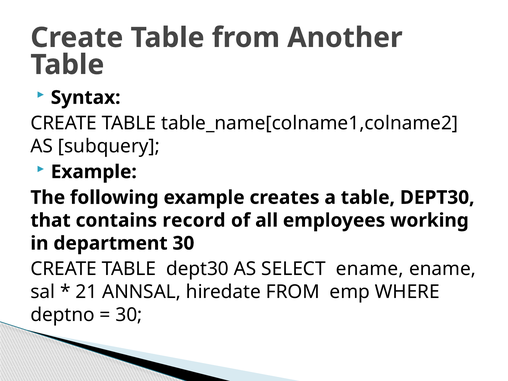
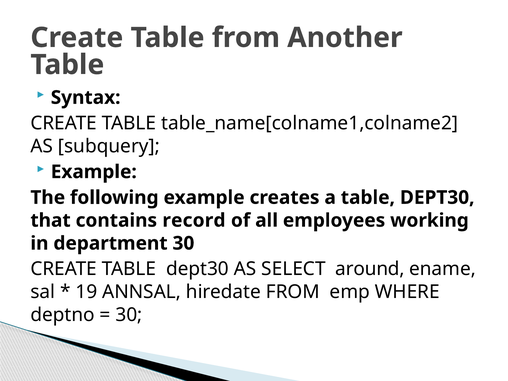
SELECT ename: ename -> around (370, 269)
21: 21 -> 19 (86, 292)
